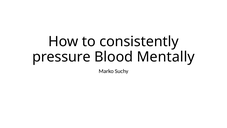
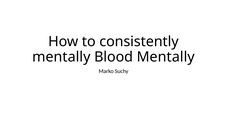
pressure: pressure -> mentally (61, 57)
